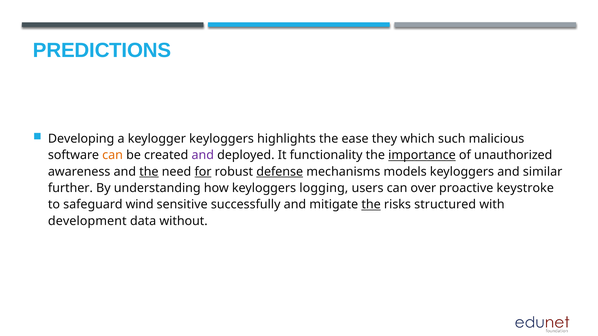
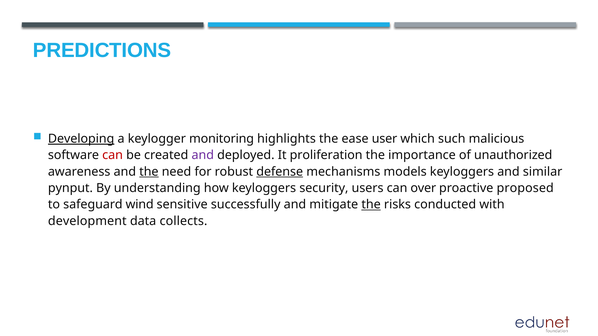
Developing underline: none -> present (81, 139)
keylogger keyloggers: keyloggers -> monitoring (222, 139)
they: they -> user (385, 139)
can colour: orange -> red (113, 155)
functionality: functionality -> proliferation (326, 155)
importance underline: present -> none (422, 155)
for underline: present -> none (203, 172)
further: further -> pynput (70, 188)
logging: logging -> security (324, 188)
keystroke: keystroke -> proposed (525, 188)
structured: structured -> conducted (445, 205)
without: without -> collects (183, 221)
